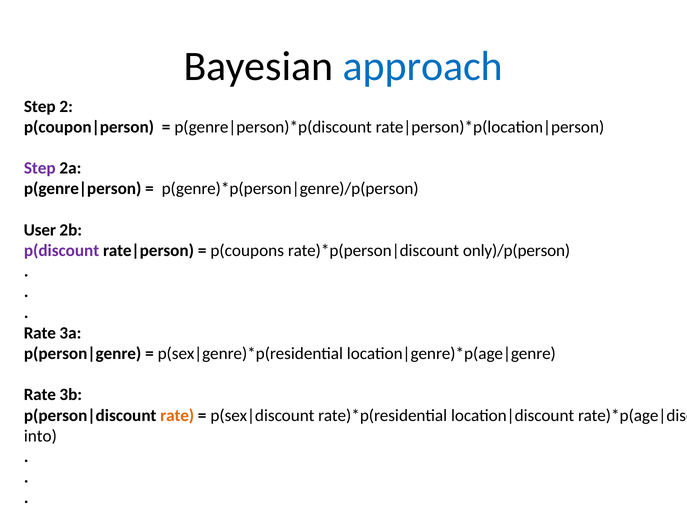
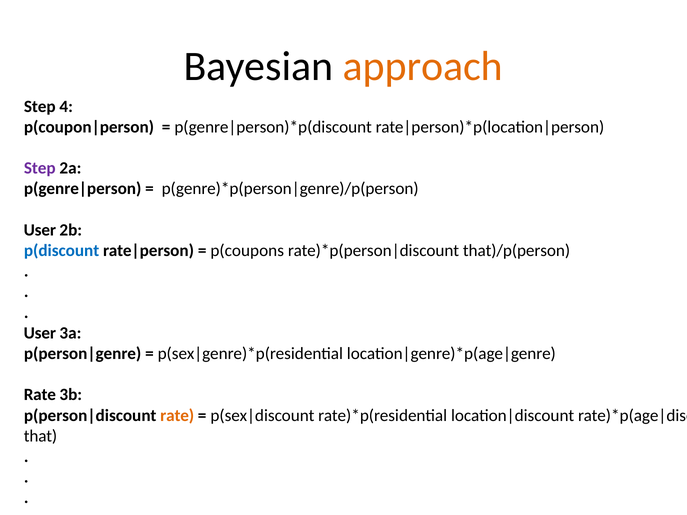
approach colour: blue -> orange (423, 67)
2: 2 -> 4 (66, 106)
p(discount colour: purple -> blue (62, 251)
only)/p(person: only)/p(person -> that)/p(person (517, 251)
Rate: Rate -> User (40, 333)
into: into -> that (40, 436)
